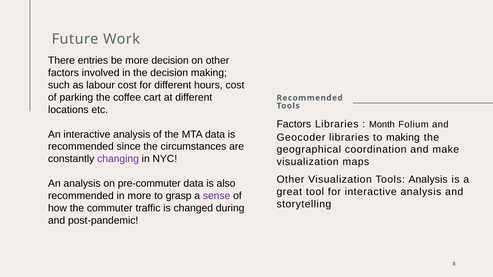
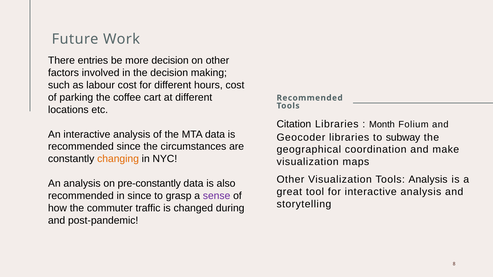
Factors: Factors -> Citation (294, 124)
to making: making -> subway (403, 137)
changing colour: purple -> orange (118, 159)
pre-commuter: pre-commuter -> pre-constantly (149, 184)
in more: more -> since (139, 196)
